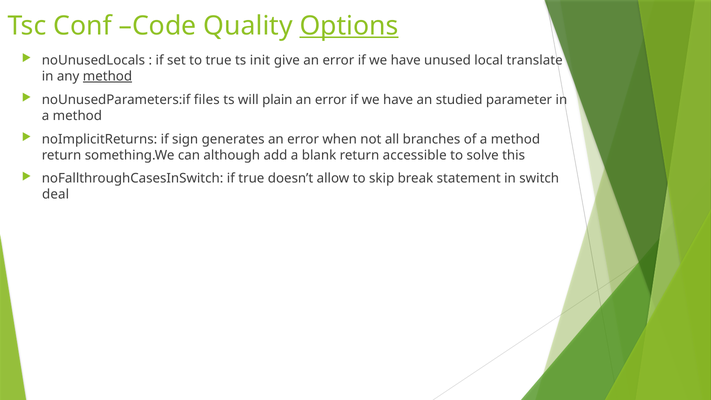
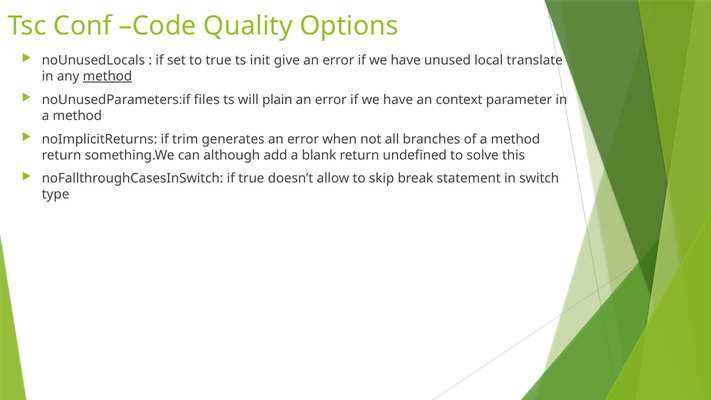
Options underline: present -> none (349, 26)
studied: studied -> context (459, 100)
sign: sign -> trim (185, 139)
accessible: accessible -> undefined (415, 155)
deal: deal -> type (56, 195)
